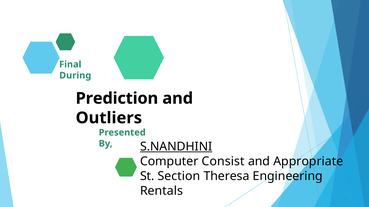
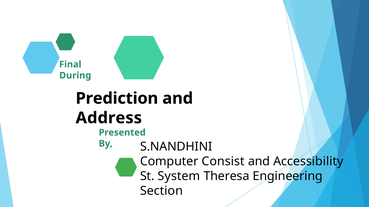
Outliers: Outliers -> Address (109, 118)
S.NANDHINI underline: present -> none (176, 147)
Appropriate: Appropriate -> Accessibility (308, 162)
Section: Section -> System (179, 177)
Rentals: Rentals -> Section (161, 191)
